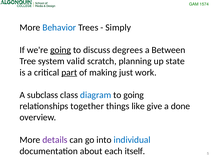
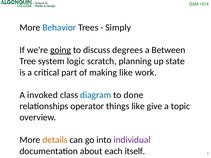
valid: valid -> logic (76, 61)
part underline: present -> none (69, 73)
making just: just -> like (126, 73)
subclass: subclass -> invoked (42, 95)
to going: going -> done (133, 95)
together: together -> operator (87, 106)
done: done -> topic (180, 106)
details colour: purple -> orange (55, 140)
individual colour: blue -> purple (132, 140)
